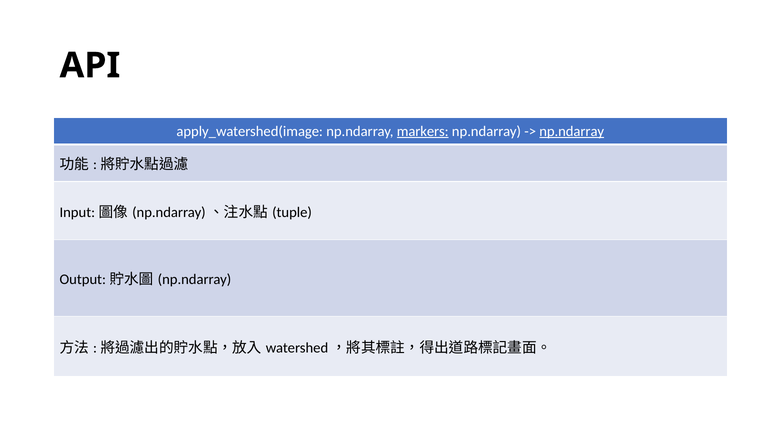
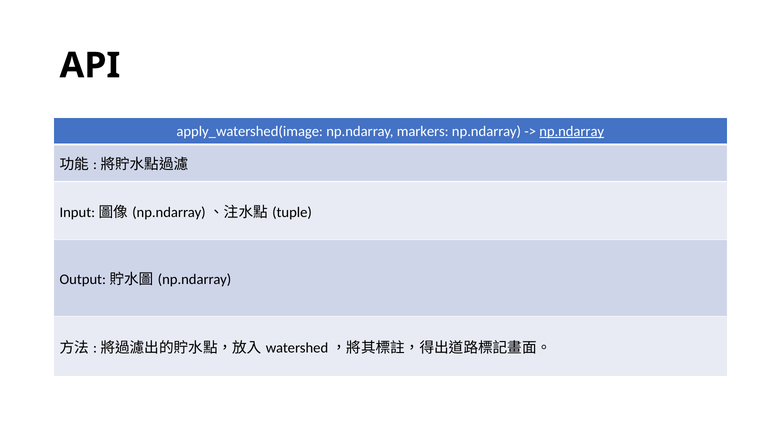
markers underline: present -> none (423, 131)
